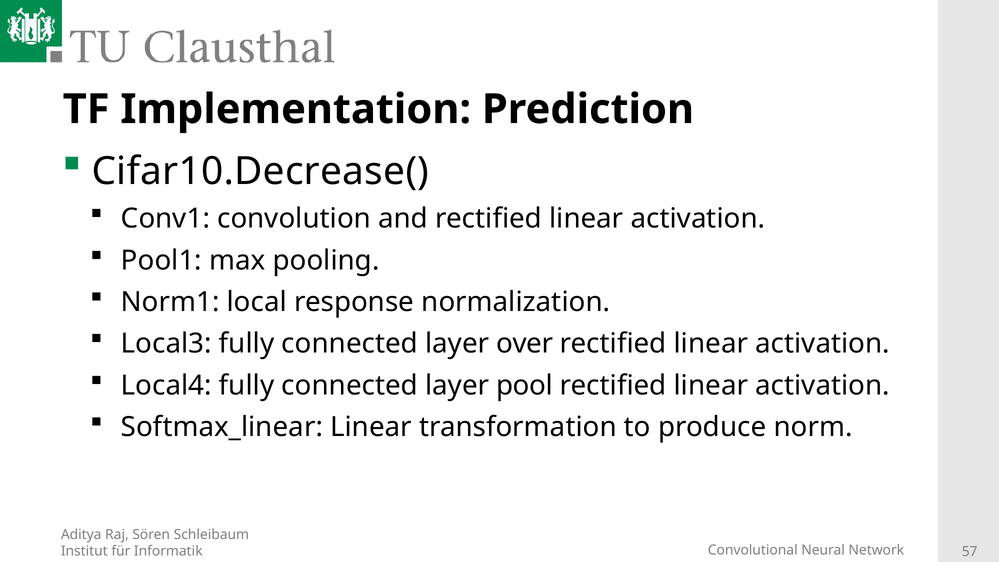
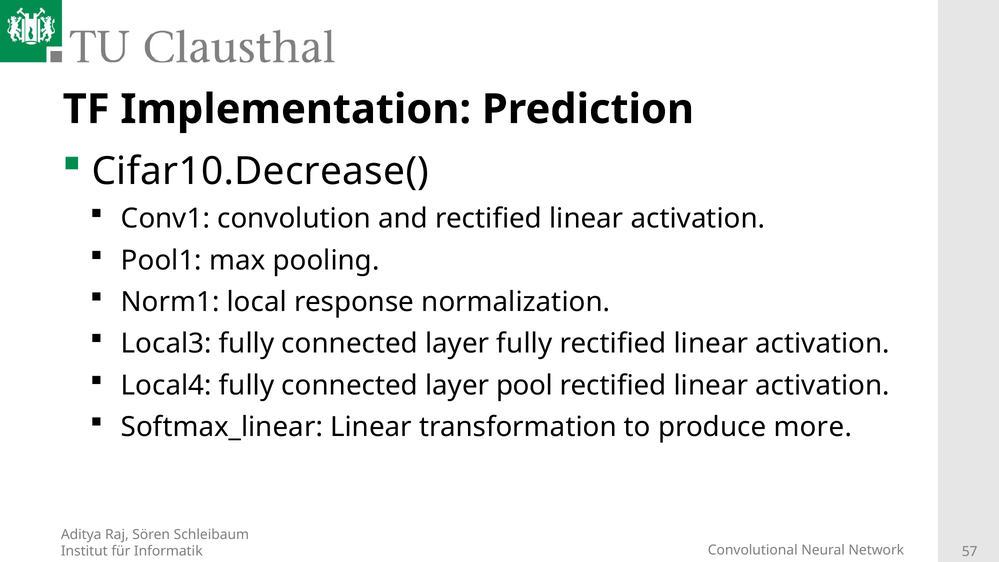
layer over: over -> fully (524, 344)
norm: norm -> more (813, 427)
